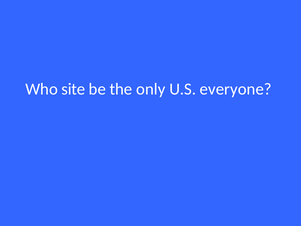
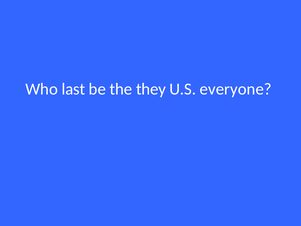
site: site -> last (73, 89)
only: only -> they (151, 89)
